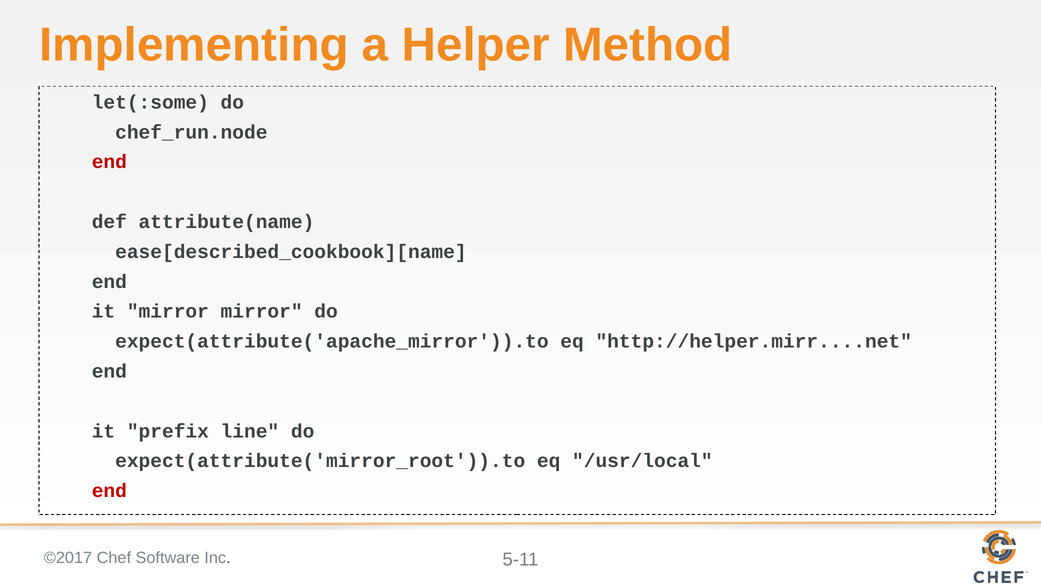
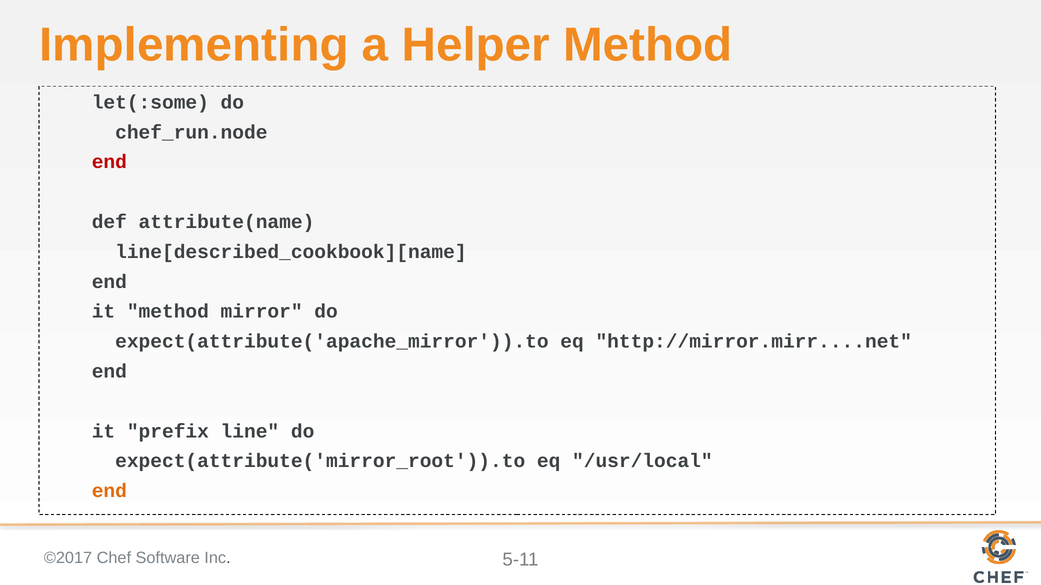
ease[described_cookbook][name: ease[described_cookbook][name -> line[described_cookbook][name (291, 252)
it mirror: mirror -> method (168, 312)
http://helper.mirr....net: http://helper.mirr....net -> http://mirror.mirr....net (754, 342)
end colour: red -> orange (109, 491)
